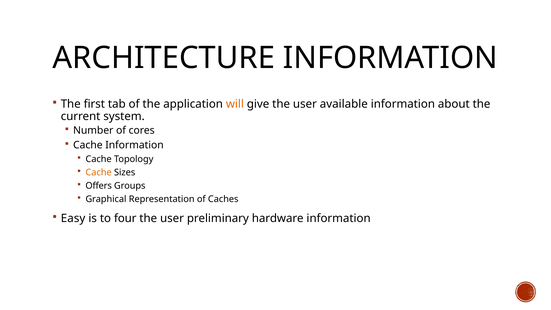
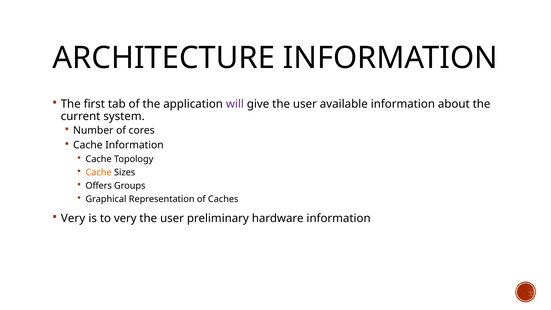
will colour: orange -> purple (235, 104)
Easy: Easy -> Very (73, 218)
to four: four -> very (125, 218)
